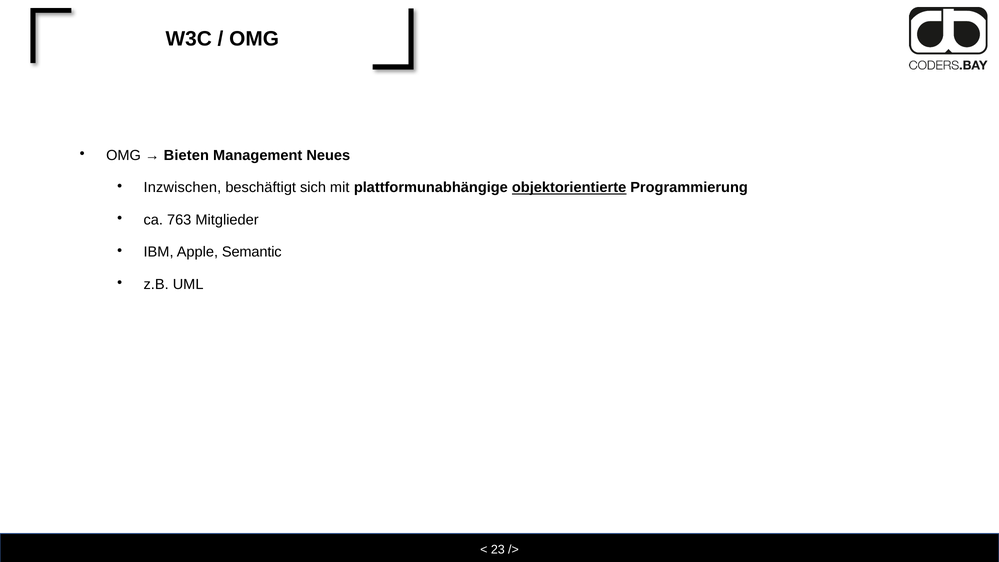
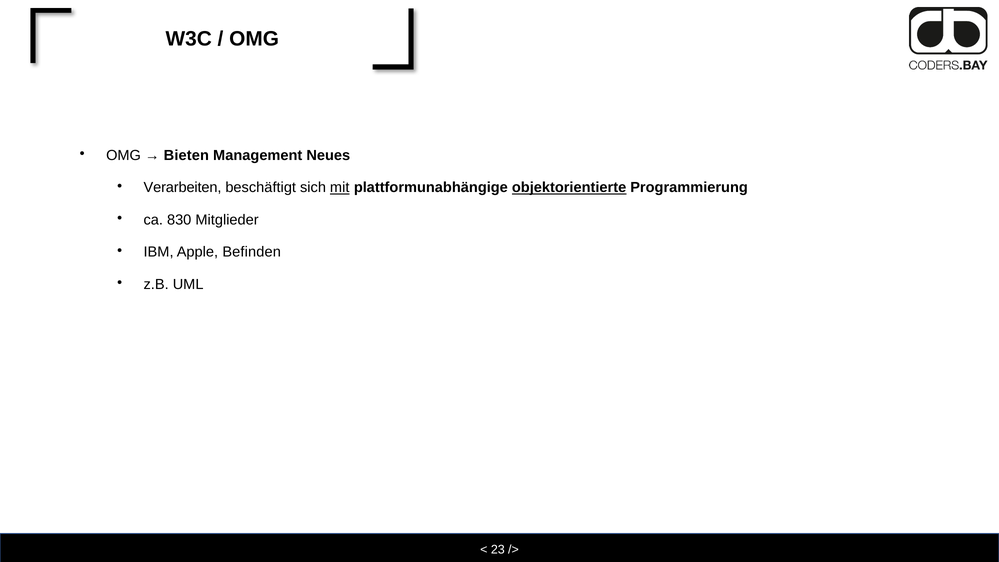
Inzwischen: Inzwischen -> Verarbeiten (183, 188)
mit underline: none -> present (340, 188)
763: 763 -> 830 (179, 220)
Semantic: Semantic -> Befinden (252, 252)
